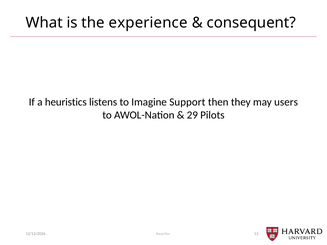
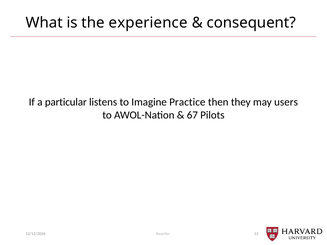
heuristics: heuristics -> particular (66, 102)
Support: Support -> Practice (187, 102)
29: 29 -> 67 (192, 115)
